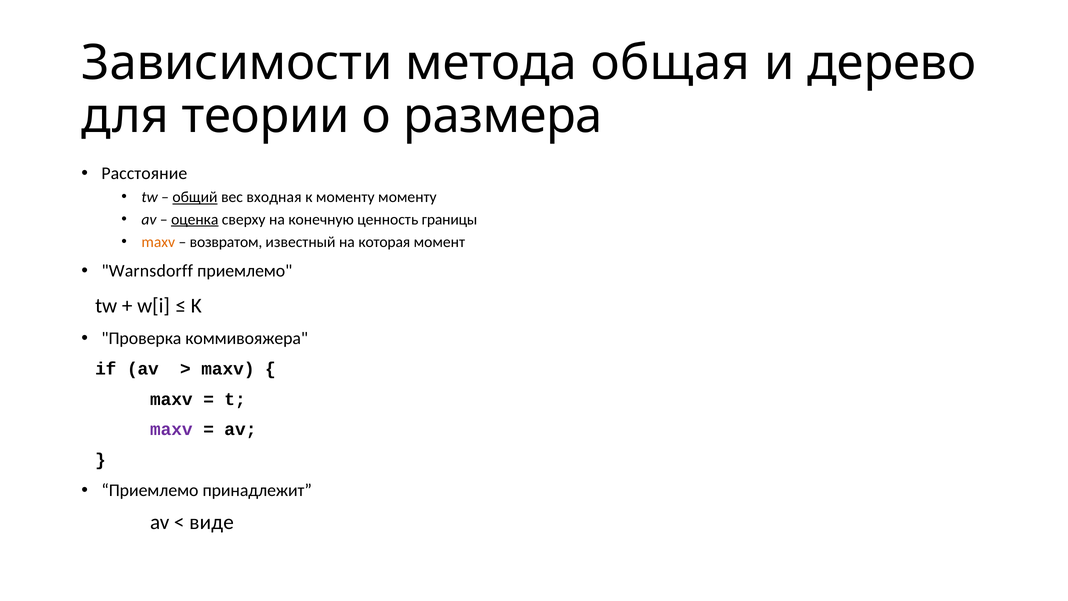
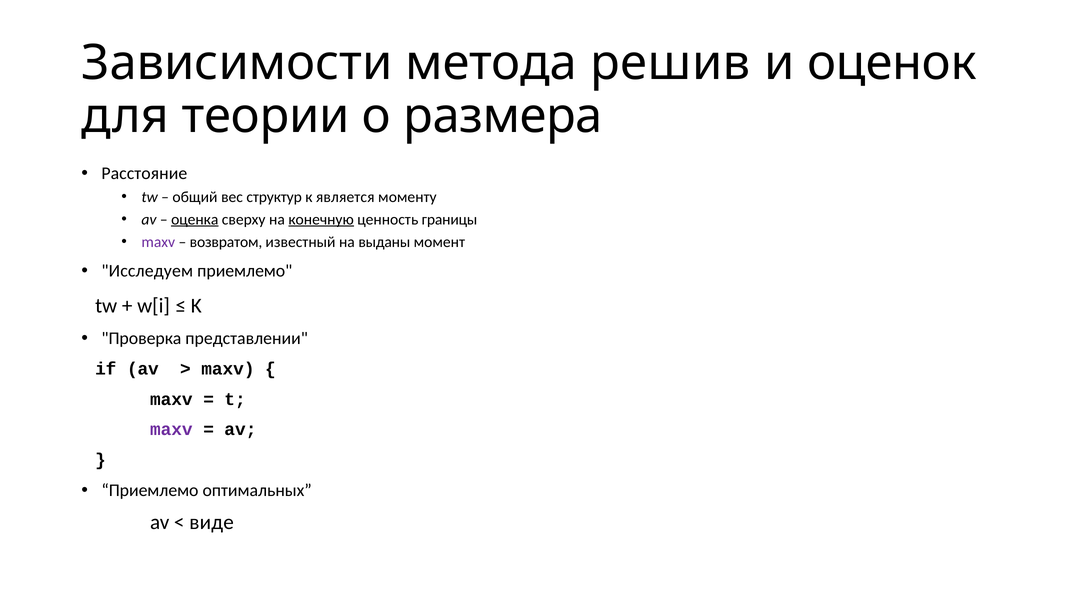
общая: общая -> решив (670, 63)
дерево: дерево -> оценок (892, 63)
общий underline: present -> none (195, 197)
входная: входная -> структур (274, 197)
к моменту: моменту -> является (345, 197)
конечную underline: none -> present (321, 219)
maxv colour: orange -> purple (158, 242)
которая: которая -> выданы (384, 242)
Warnsdorff: Warnsdorff -> Исследуем (147, 271)
коммивояжера: коммивояжера -> представлении (247, 338)
принадлежит: принадлежит -> оптимальных (257, 490)
